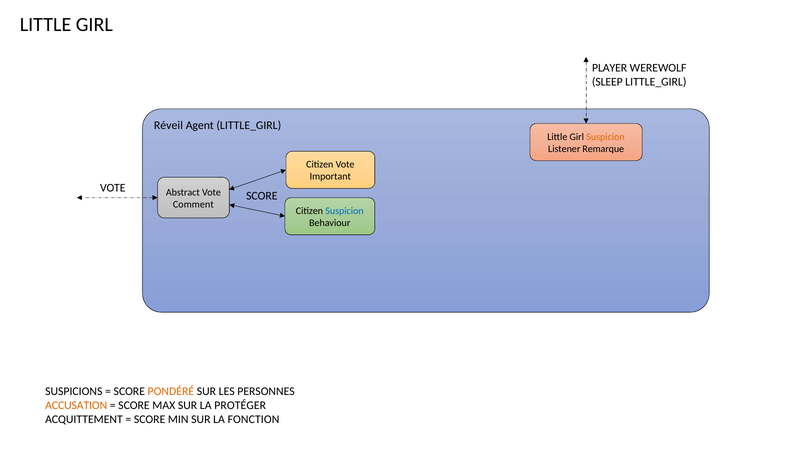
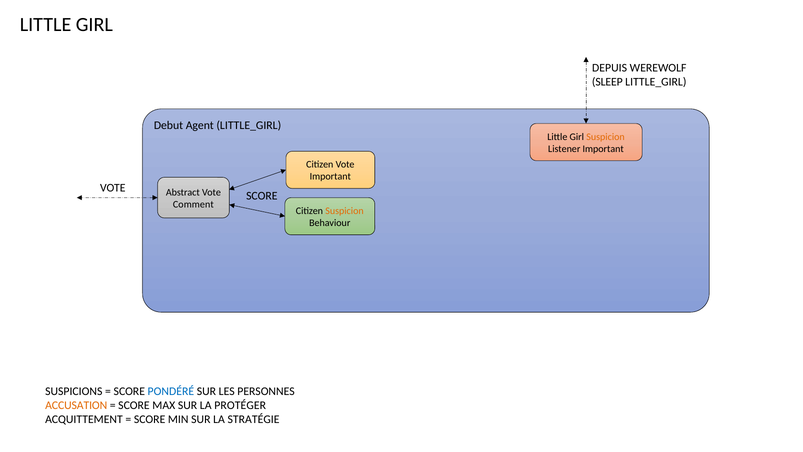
PLAYER: PLAYER -> DEPUIS (610, 68)
Réveil: Réveil -> Debut (168, 125)
Listener Remarque: Remarque -> Important (603, 149)
Suspicion colour: blue -> orange (344, 211)
PONDÉRÉ colour: orange -> blue (171, 391)
FONCTION: FONCTION -> STRATÉGIE (254, 419)
